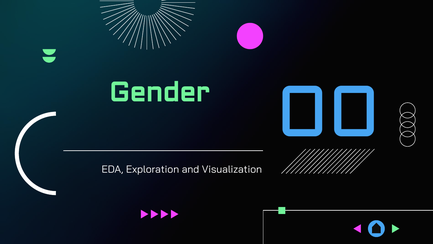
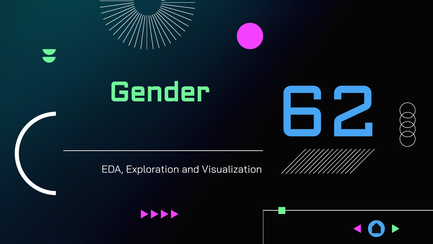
00: 00 -> 62 (328, 113)
